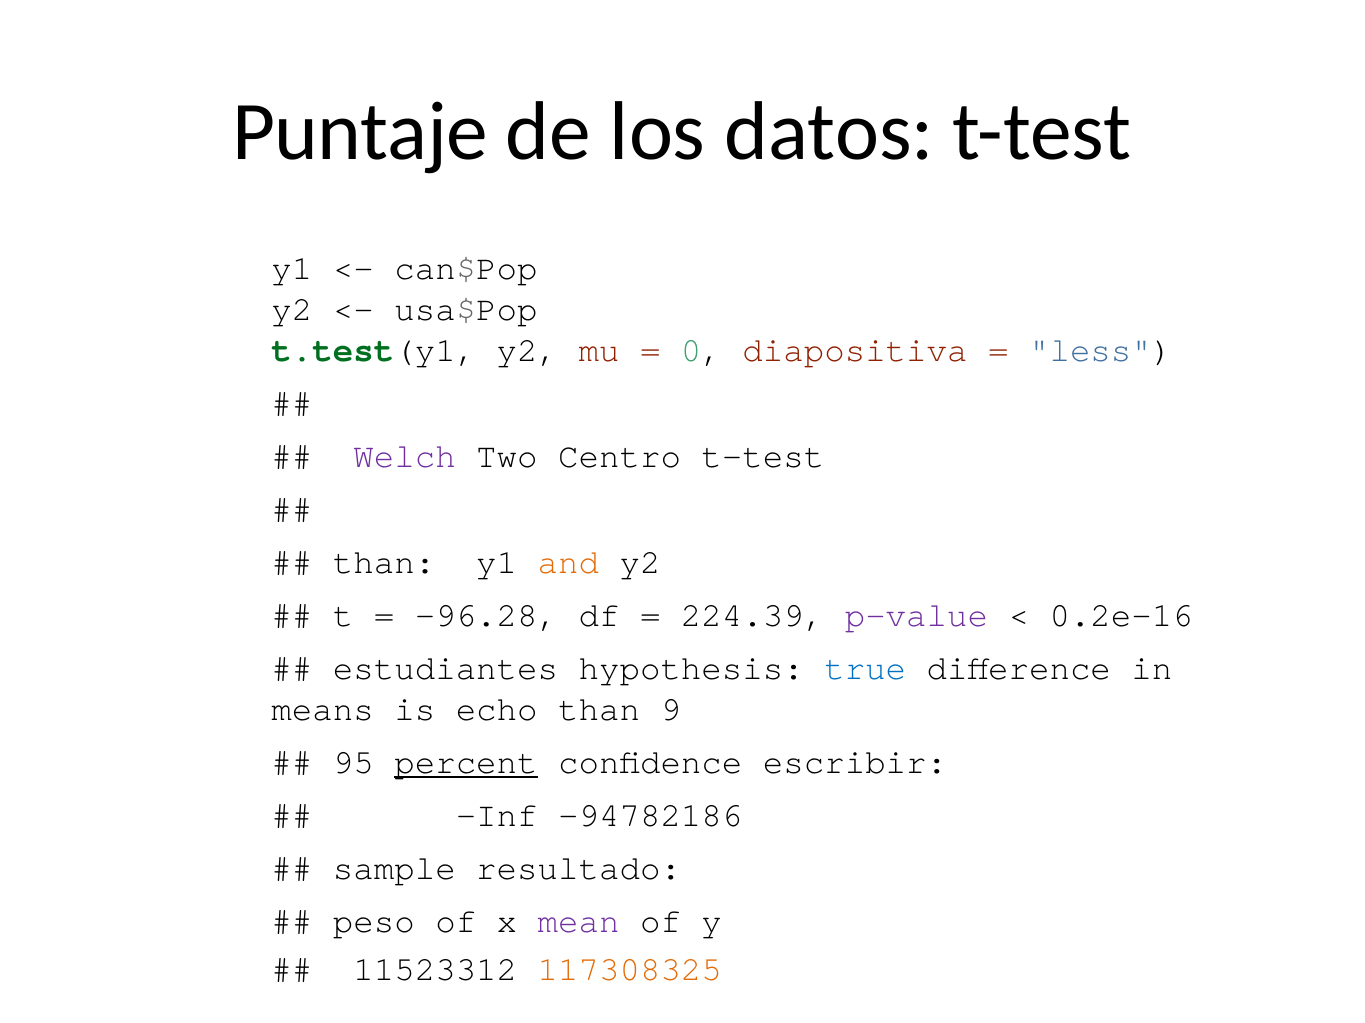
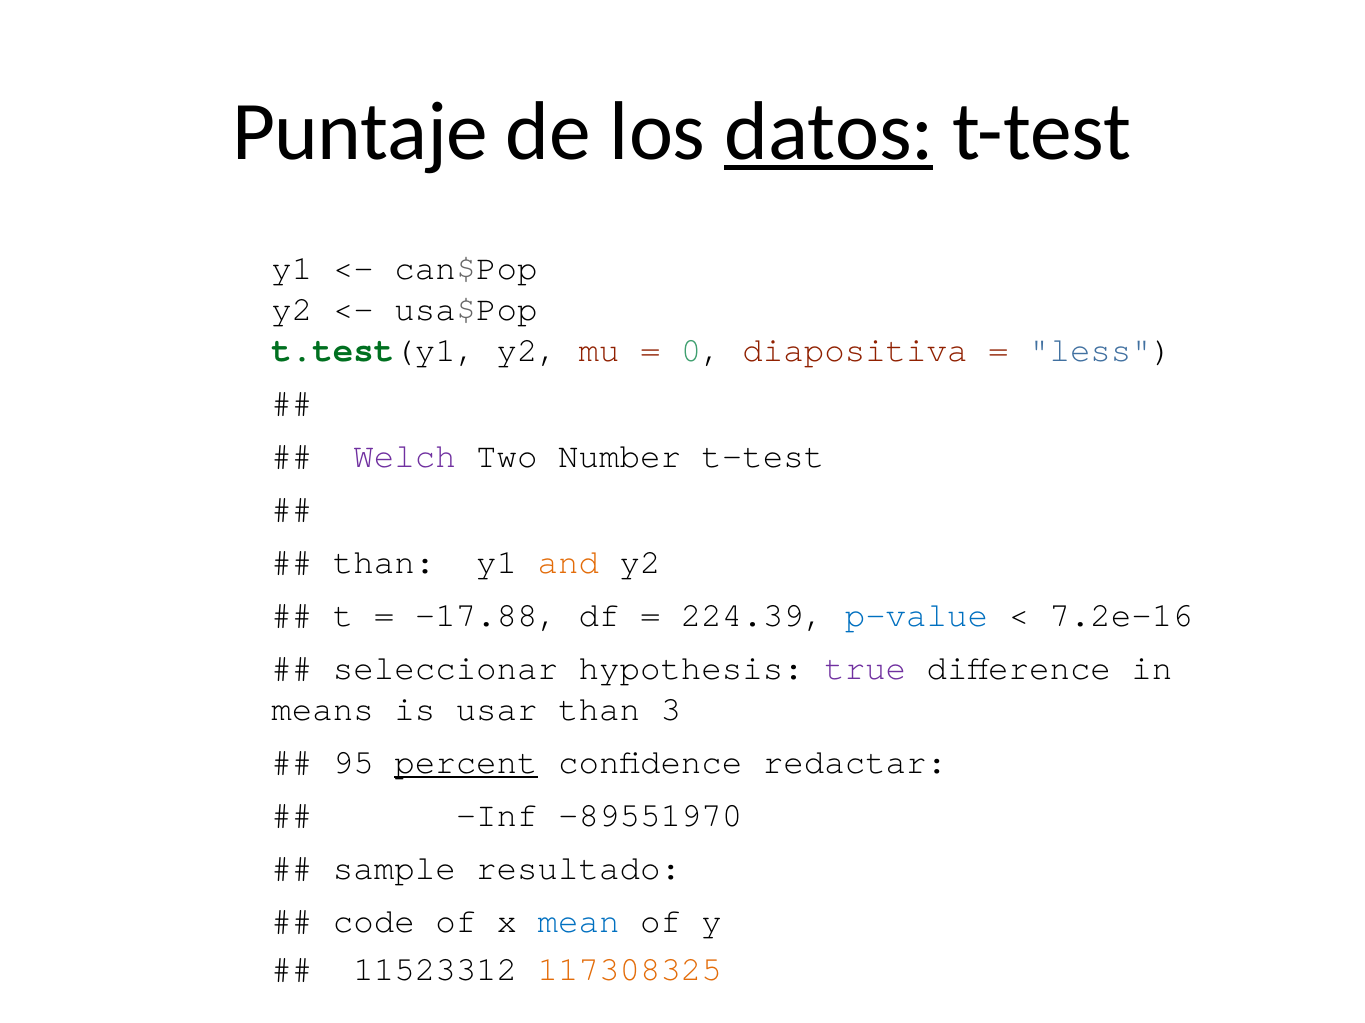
datos underline: none -> present (829, 132)
Centro: Centro -> Number (620, 457)
-96.28: -96.28 -> -17.88 (486, 616)
p-value colour: purple -> blue (916, 616)
0.2e-16: 0.2e-16 -> 7.2e-16 (1121, 616)
estudiantes: estudiantes -> seleccionar (446, 669)
true colour: blue -> purple (865, 669)
echo: echo -> usar (497, 710)
9: 9 -> 3 (671, 710)
escribir: escribir -> redactar (855, 763)
-94782186: -94782186 -> -89551970 (650, 816)
peso: peso -> code (374, 922)
mean colour: purple -> blue (579, 922)
